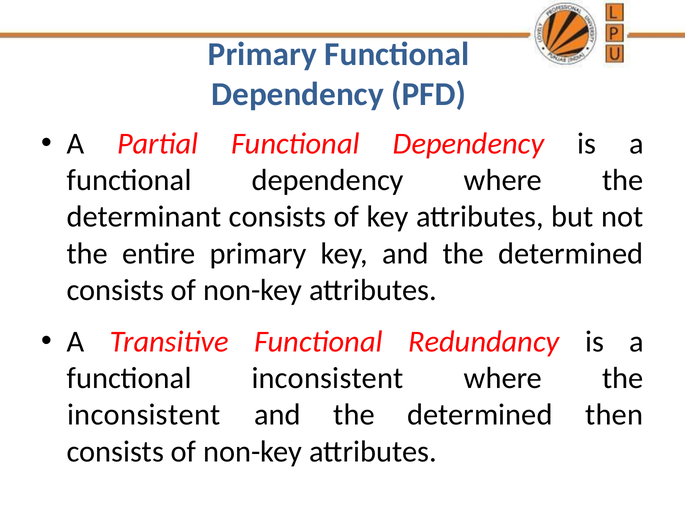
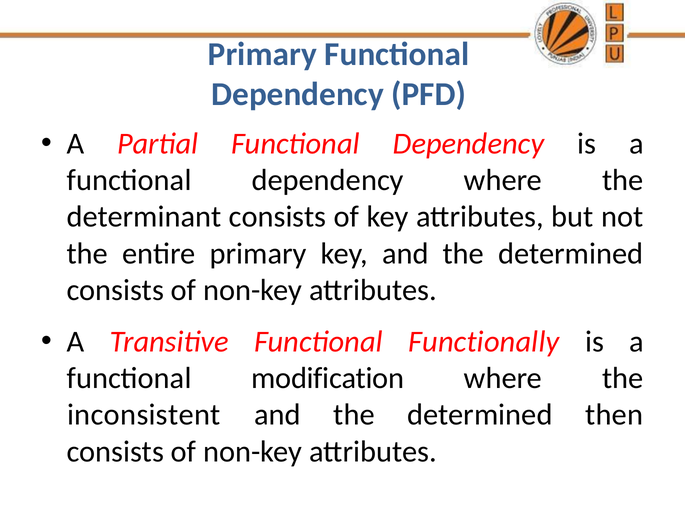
Redundancy: Redundancy -> Functionally (484, 342)
functional inconsistent: inconsistent -> modification (328, 378)
